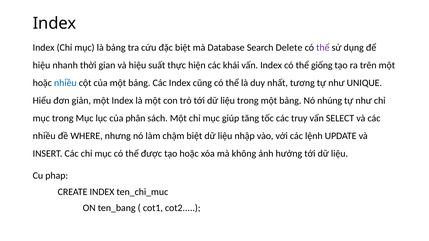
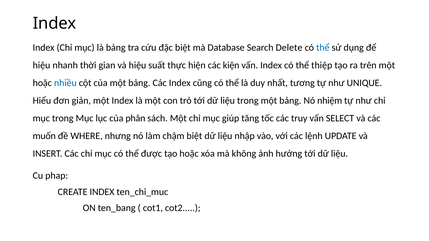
thể colour: purple -> blue (323, 48)
khái: khái -> kiện (231, 65)
giống: giống -> thiệp (322, 65)
nhúng: nhúng -> nhiệm (330, 101)
nhiều: nhiều -> muốn (44, 136)
